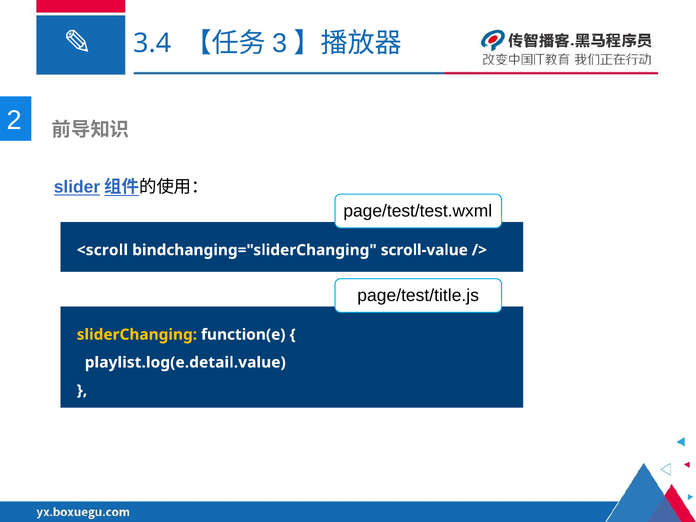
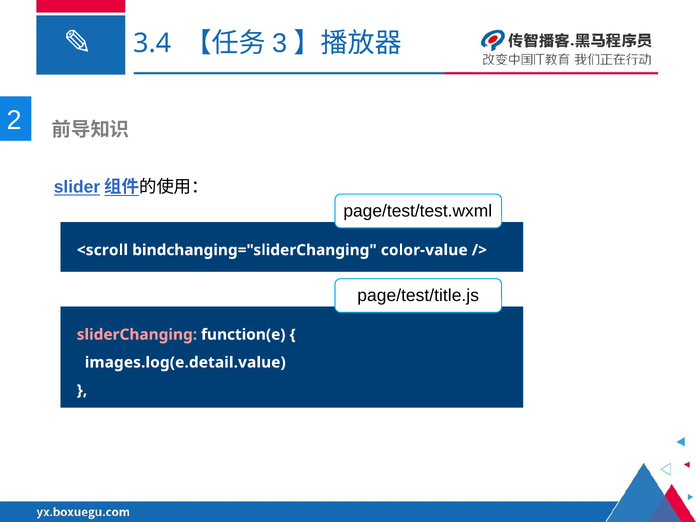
scroll-value: scroll-value -> color-value (424, 250)
sliderChanging colour: yellow -> pink (137, 335)
playlist.log(e.detail.value: playlist.log(e.detail.value -> images.log(e.detail.value (185, 362)
